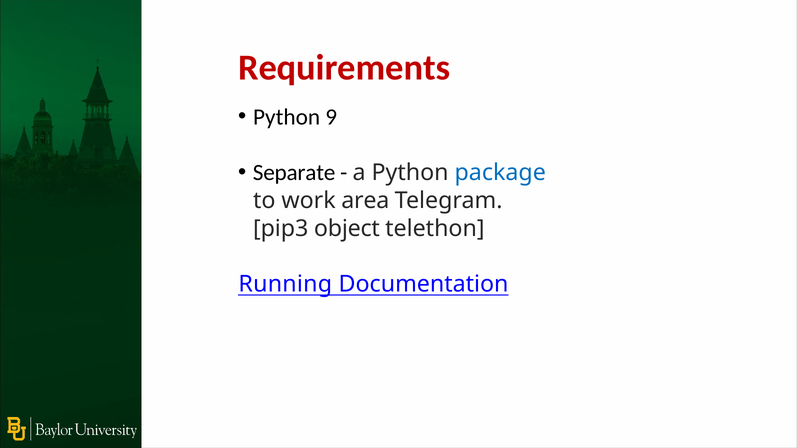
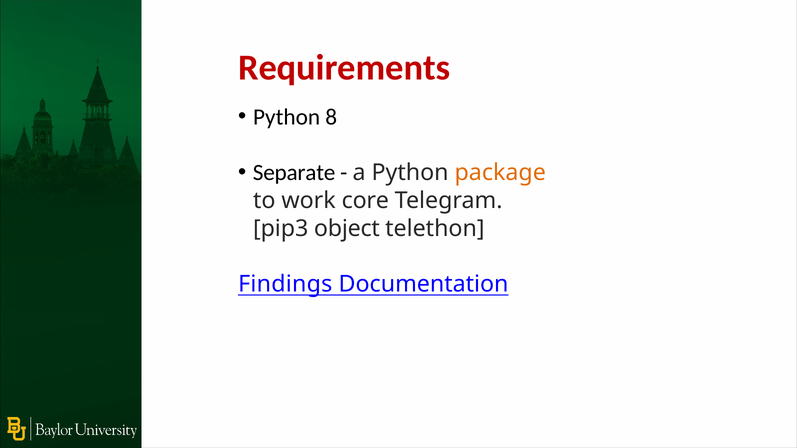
9: 9 -> 8 (331, 117)
package colour: blue -> orange (500, 173)
area: area -> core (365, 201)
Running: Running -> Findings (285, 284)
